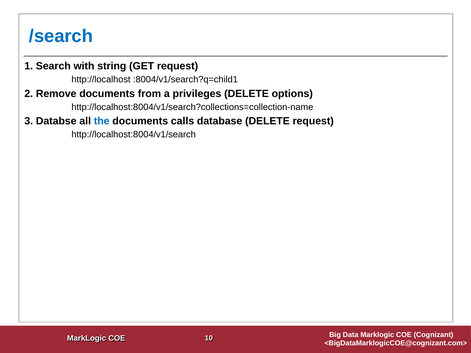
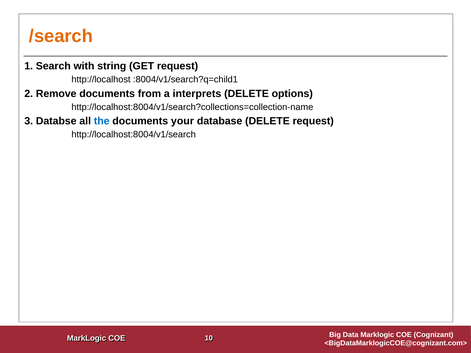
/search colour: blue -> orange (61, 36)
privileges: privileges -> interprets (197, 94)
calls: calls -> your (182, 121)
